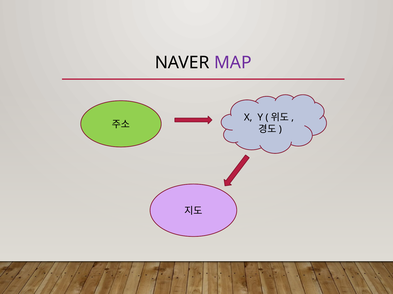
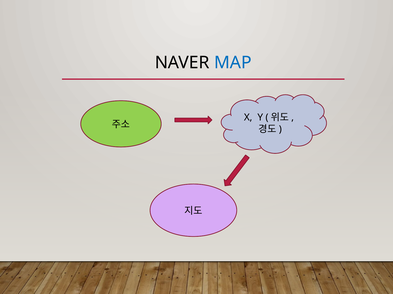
MAP colour: purple -> blue (233, 63)
